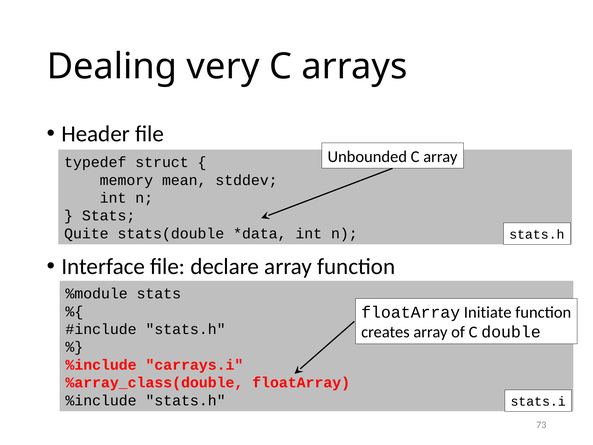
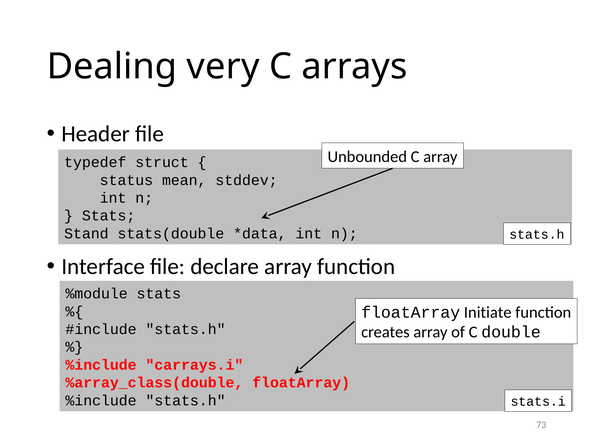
memory: memory -> status (126, 180)
Quite: Quite -> Stand (86, 233)
